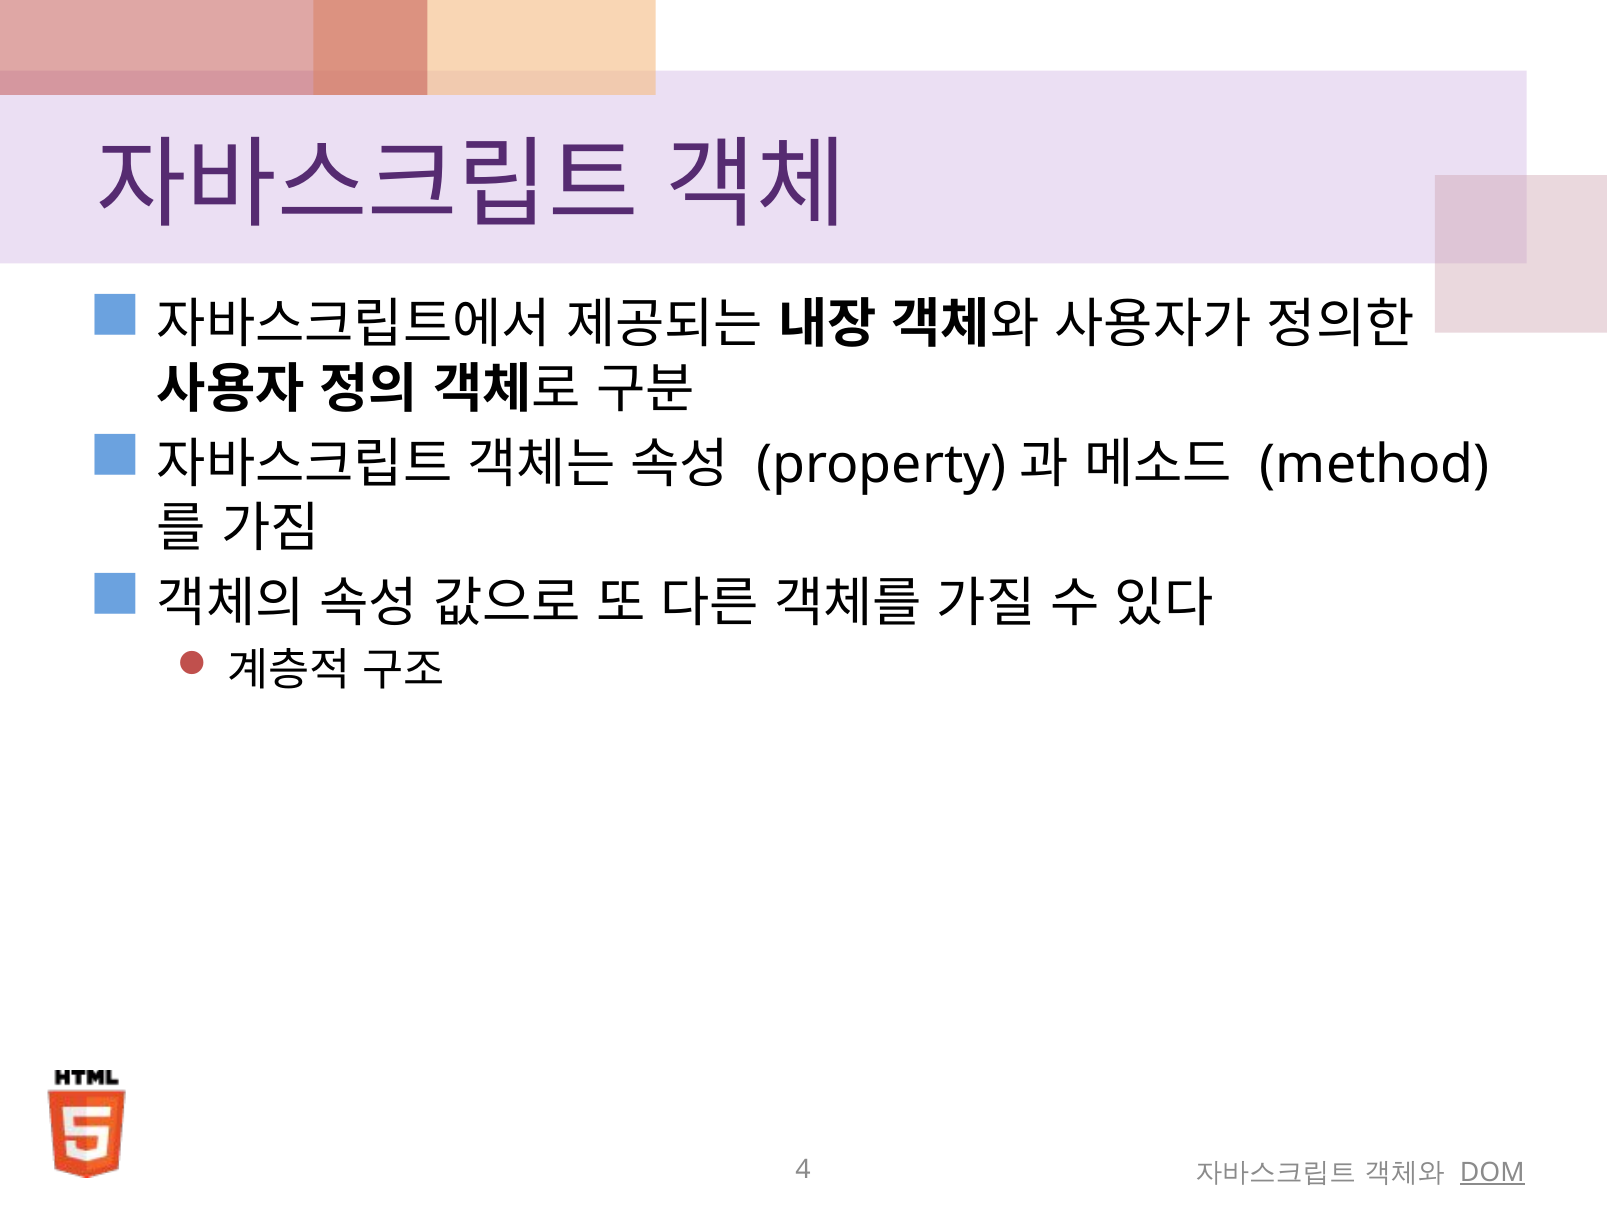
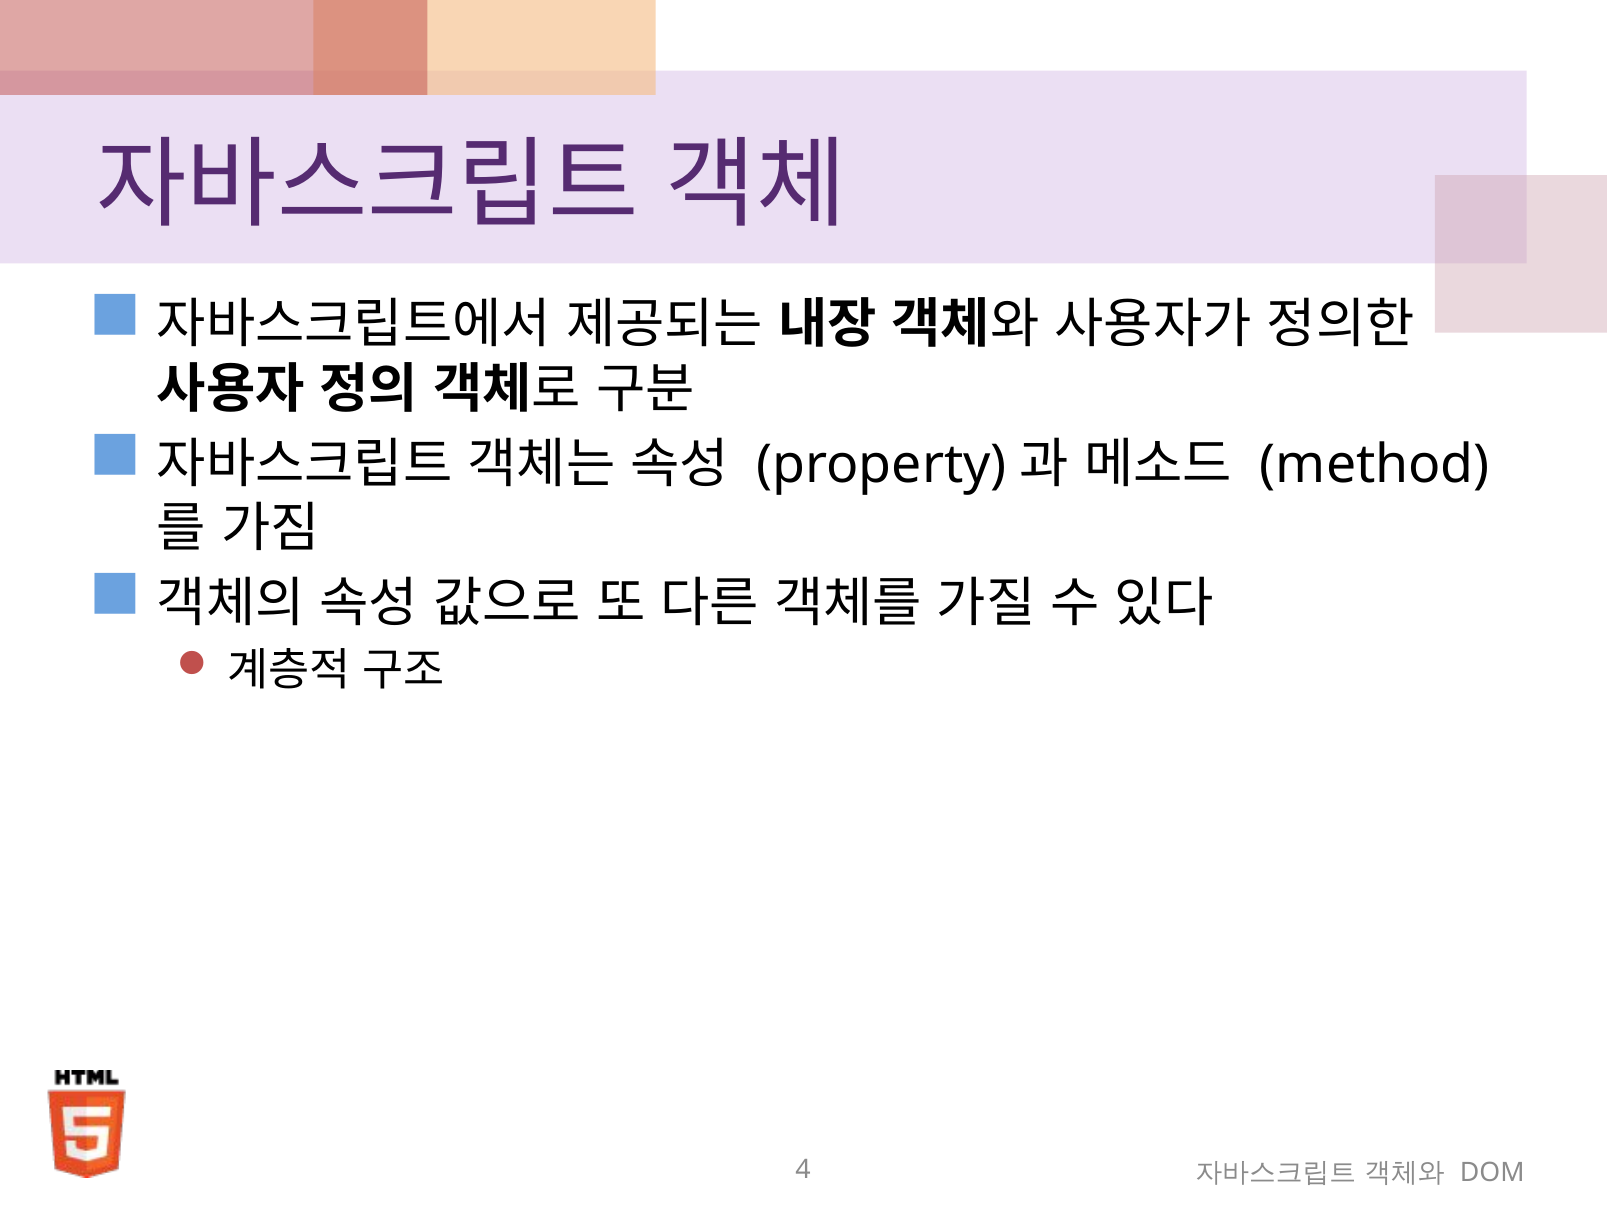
DOM underline: present -> none (1492, 1173)
